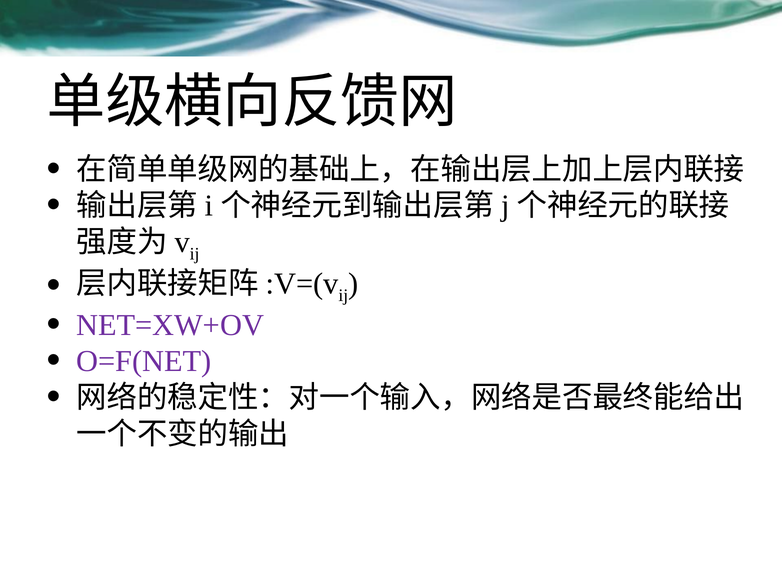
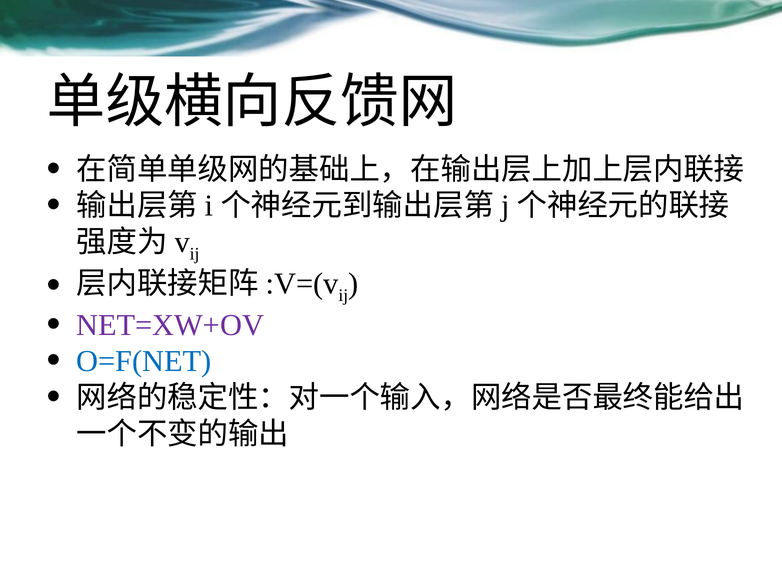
O=F(NET colour: purple -> blue (144, 362)
